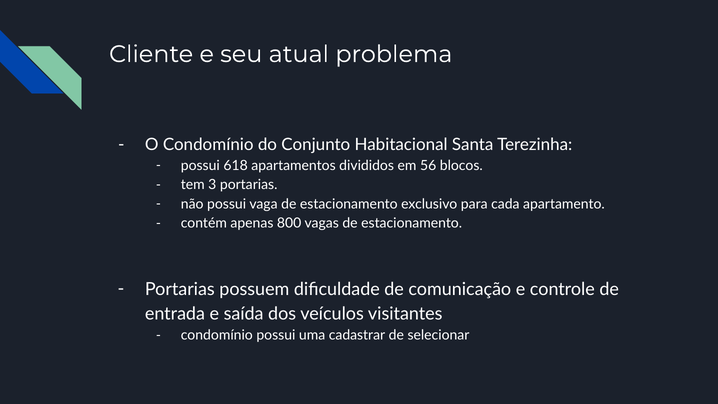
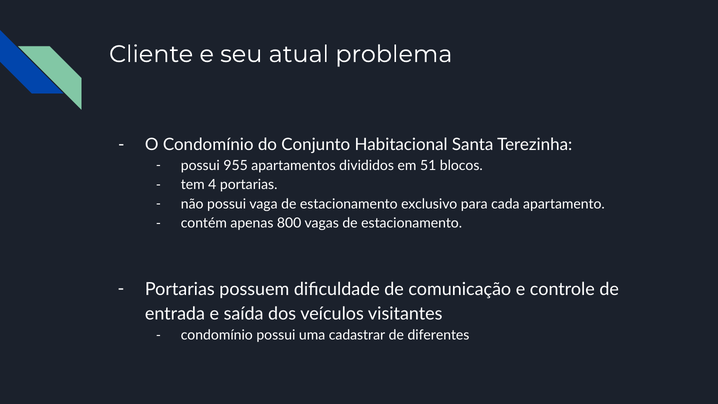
618: 618 -> 955 (236, 165)
56: 56 -> 51 (428, 165)
3: 3 -> 4 (212, 185)
selecionar: selecionar -> diferentes (438, 335)
